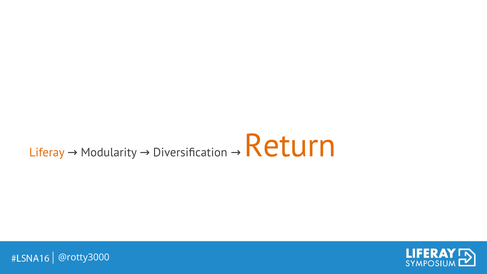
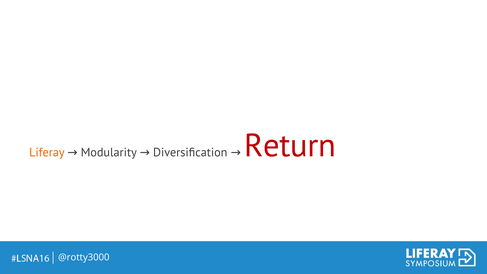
Return colour: orange -> red (290, 146)
